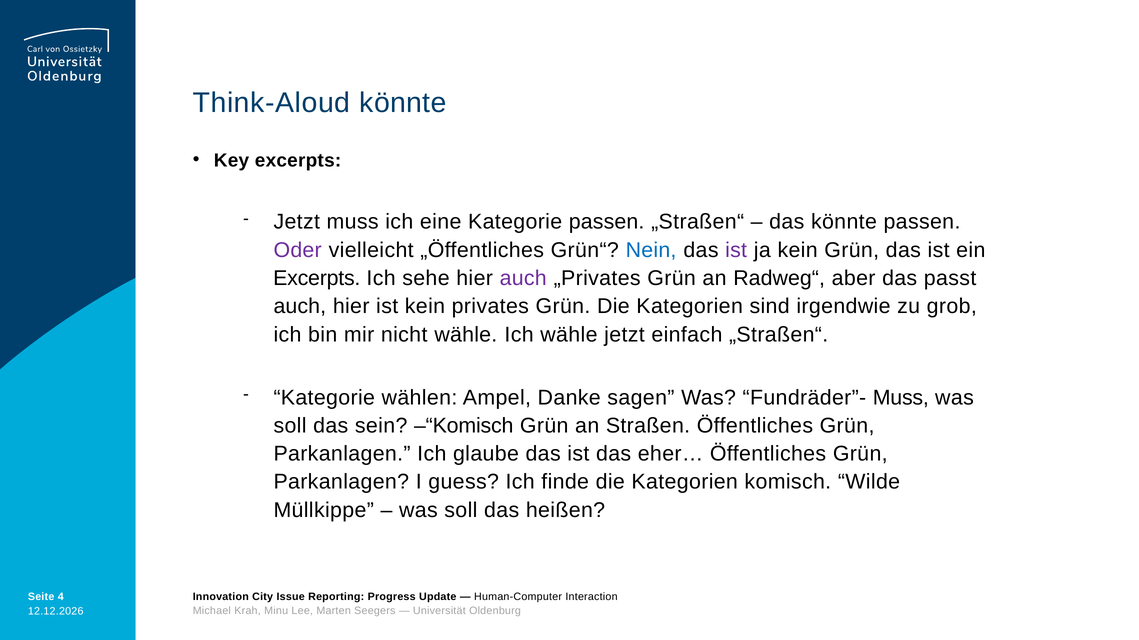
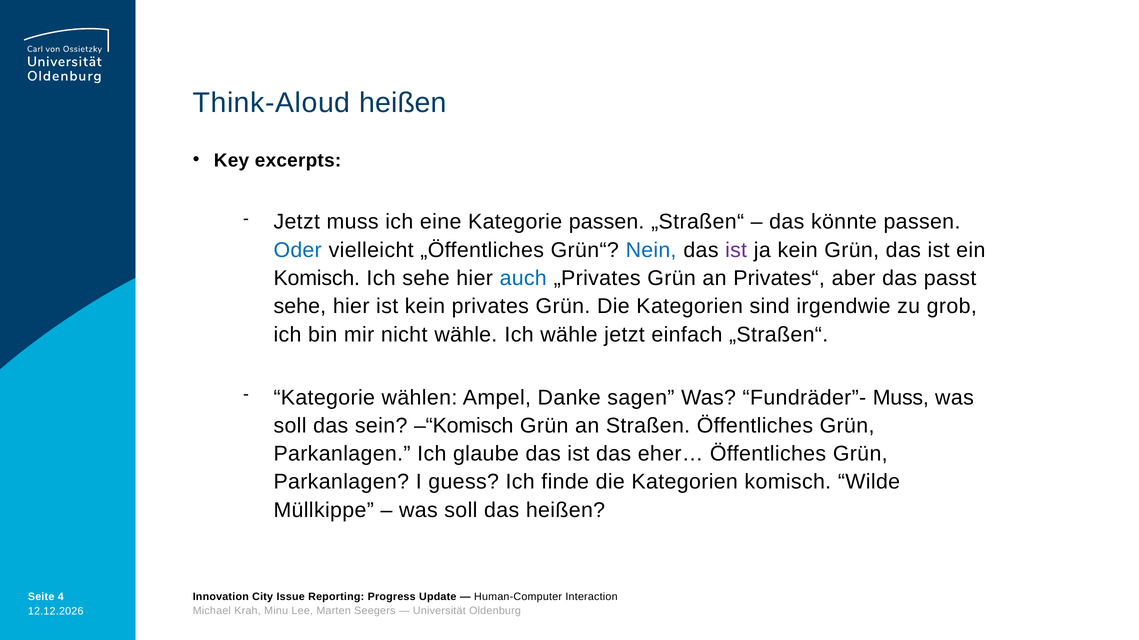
Think-Aloud könnte: könnte -> heißen (403, 103)
Oder colour: purple -> blue (298, 250)
Excerpts: Excerpts -> Komisch (317, 279)
auch colour: purple -> blue (523, 279)
Radweg“: Radweg“ -> Privates“ (779, 279)
auch: auch -> sehe (300, 307)
